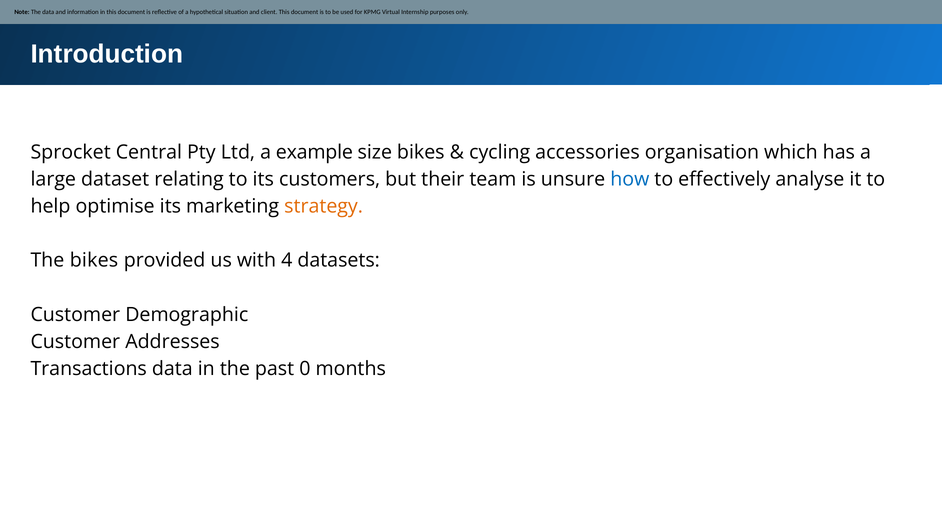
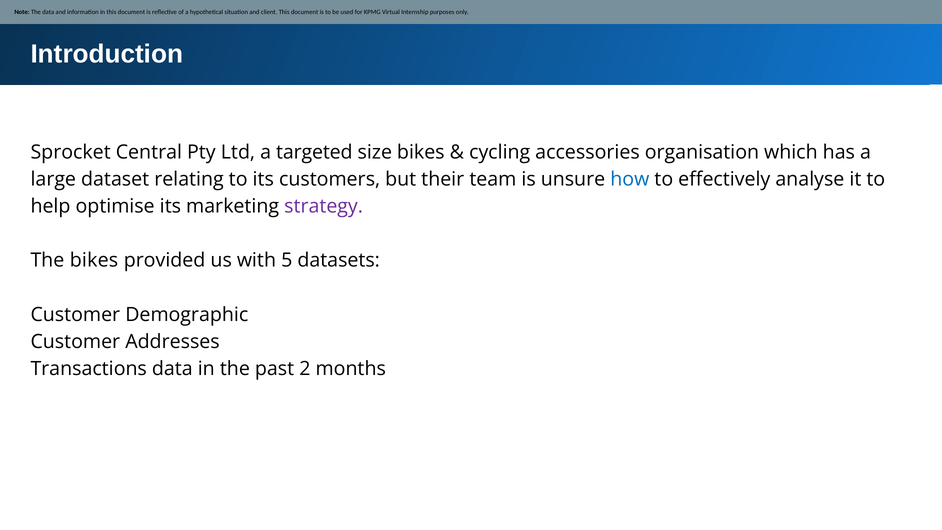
example: example -> targeted (314, 152)
strategy colour: orange -> purple (324, 206)
4: 4 -> 5 (287, 260)
0: 0 -> 2 (305, 369)
